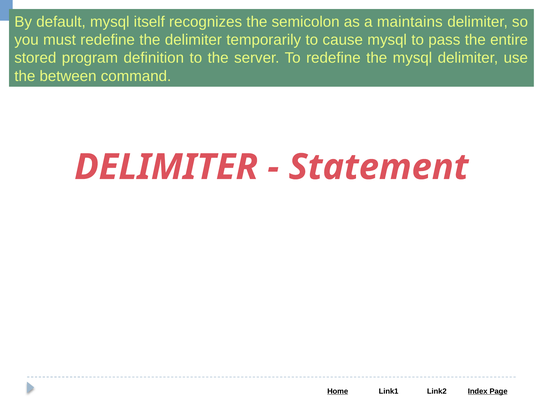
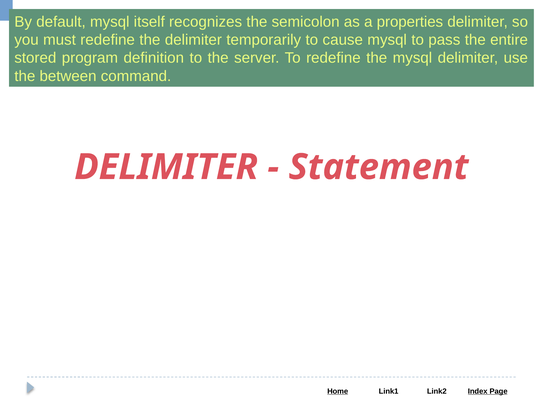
maintains: maintains -> properties (410, 22)
